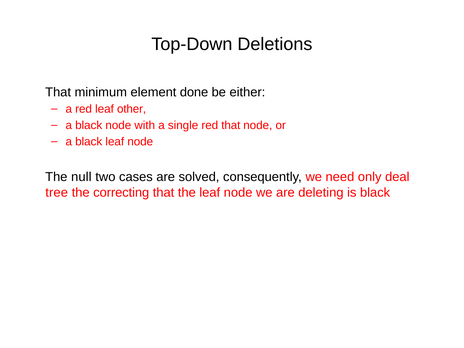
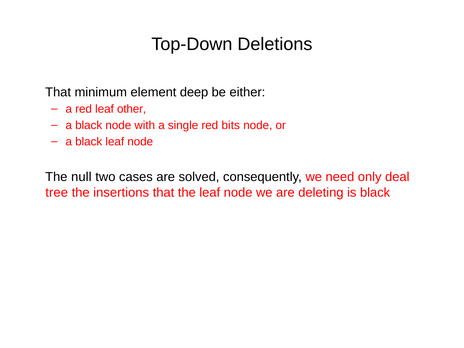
done: done -> deep (194, 92)
red that: that -> bits (231, 125)
correcting: correcting -> insertions (121, 192)
